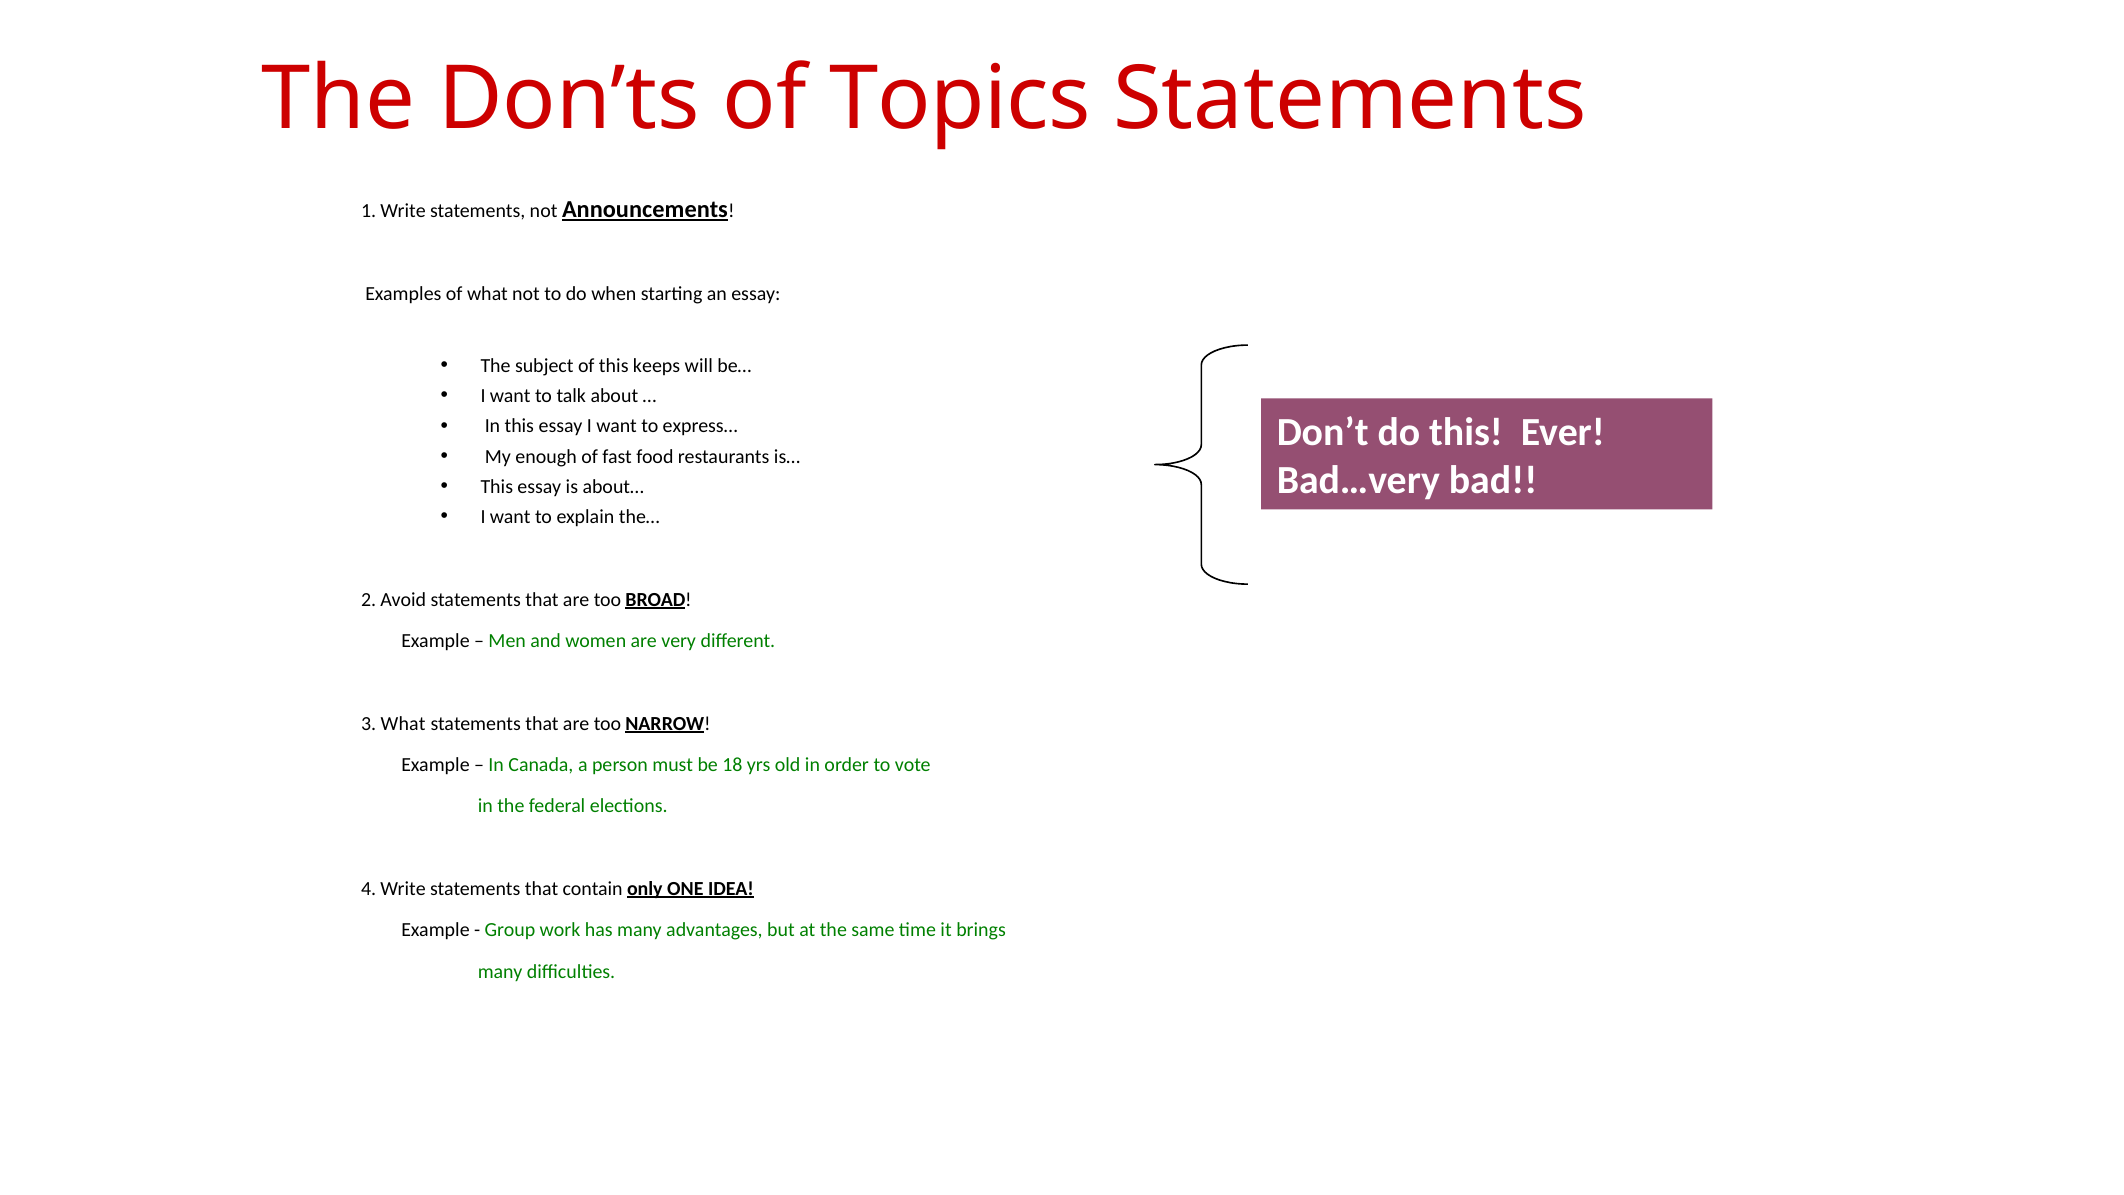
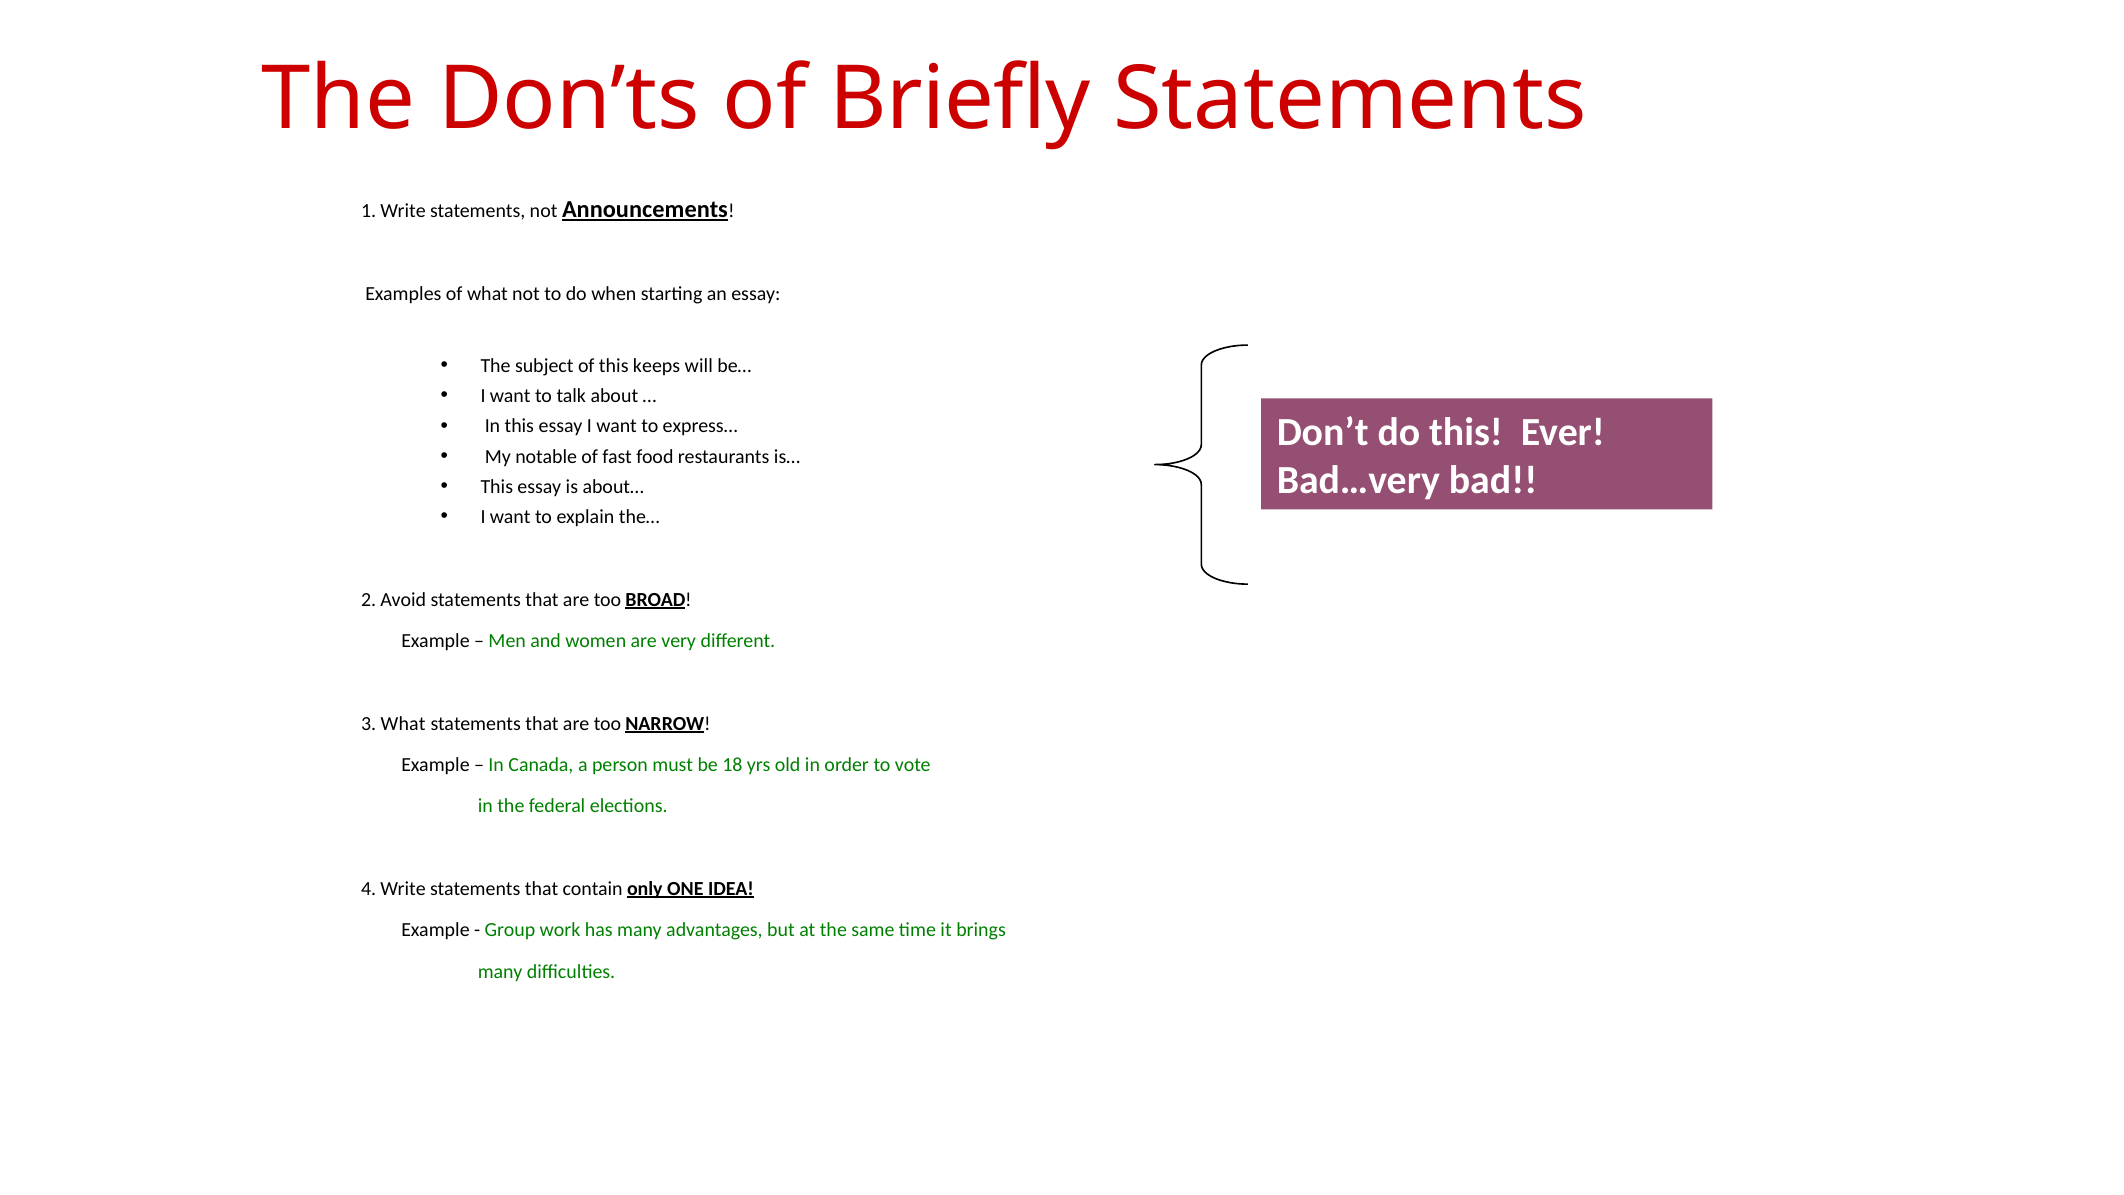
Topics: Topics -> Briefly (960, 99)
enough: enough -> notable (546, 456)
